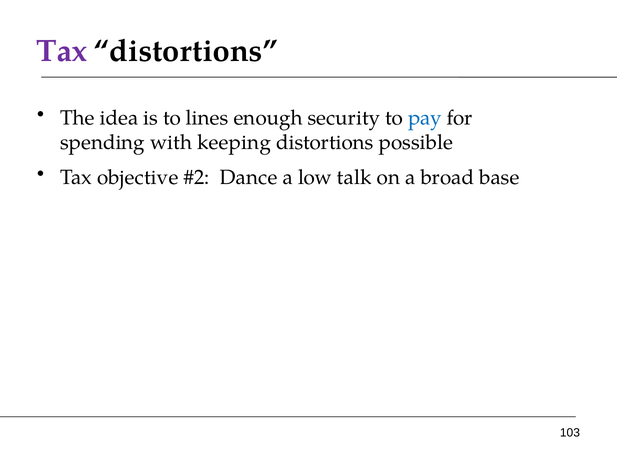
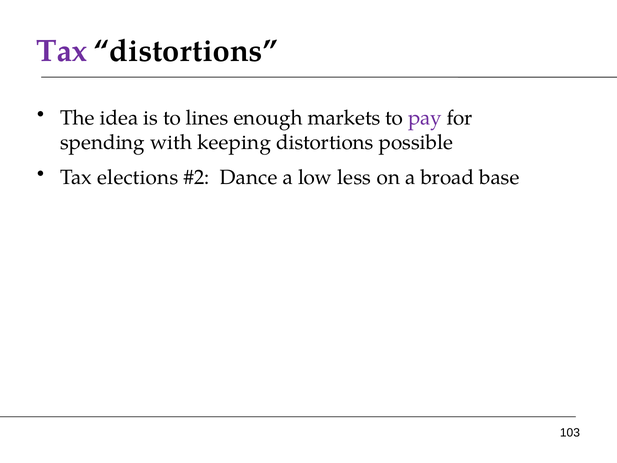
security: security -> markets (344, 118)
pay colour: blue -> purple (425, 118)
objective: objective -> elections (138, 177)
talk: talk -> less (354, 177)
